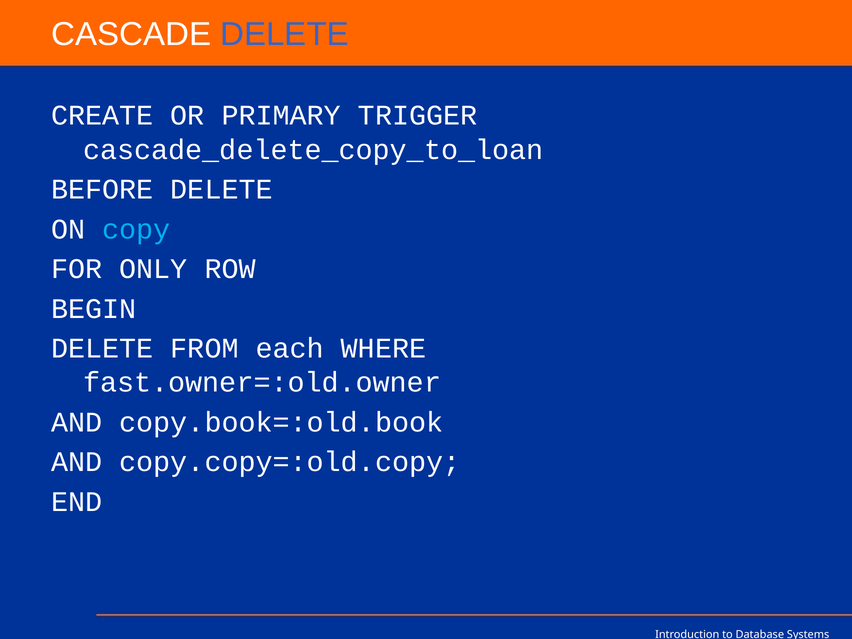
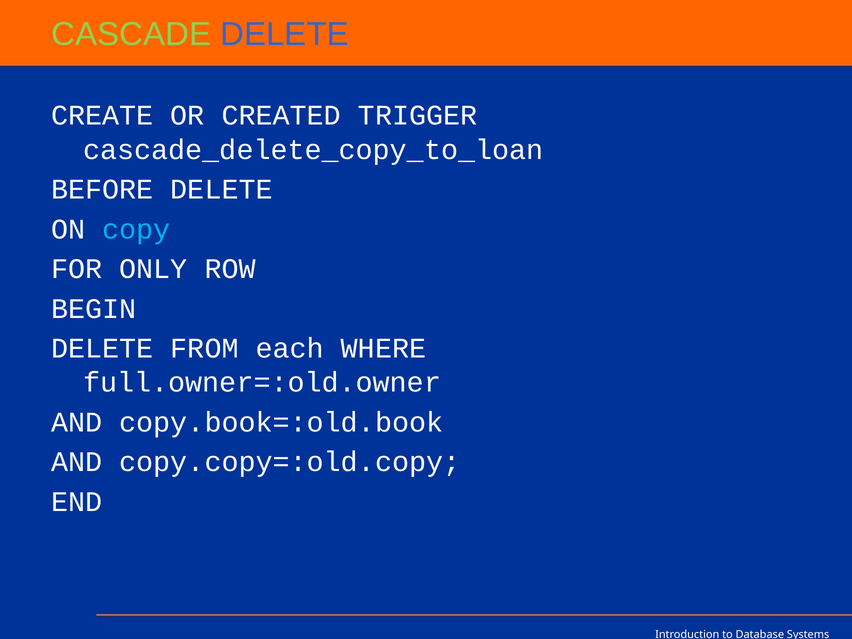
CASCADE colour: white -> light green (131, 34)
PRIMARY: PRIMARY -> CREATED (281, 116)
fast.owner=:old.owner: fast.owner=:old.owner -> full.owner=:old.owner (262, 383)
